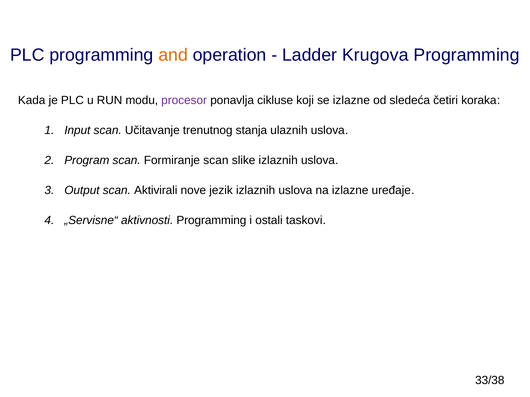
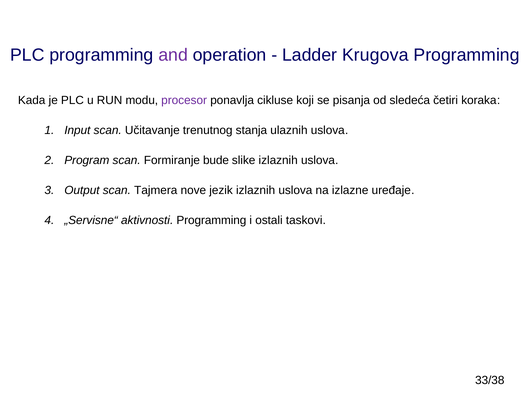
and colour: orange -> purple (173, 55)
se izlazne: izlazne -> pisanja (351, 100)
Formiranje scan: scan -> bude (216, 160)
Aktivirali: Aktivirali -> Tajmera (156, 190)
